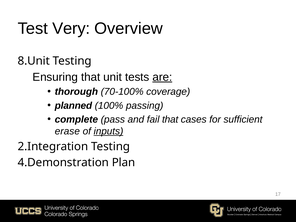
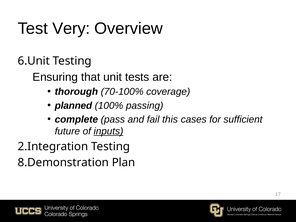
8.Unit: 8.Unit -> 6.Unit (34, 61)
are underline: present -> none (162, 77)
fail that: that -> this (170, 119)
erase: erase -> future (67, 131)
4.Demonstration: 4.Demonstration -> 8.Demonstration (63, 163)
